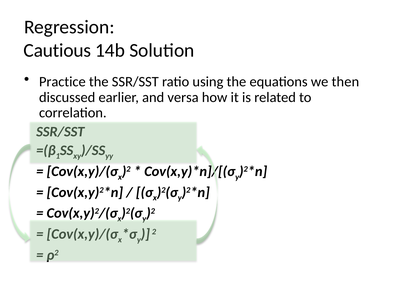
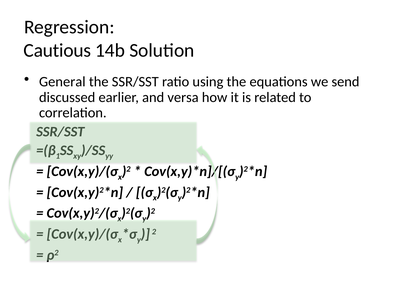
Practice: Practice -> General (62, 82)
then: then -> send (345, 82)
